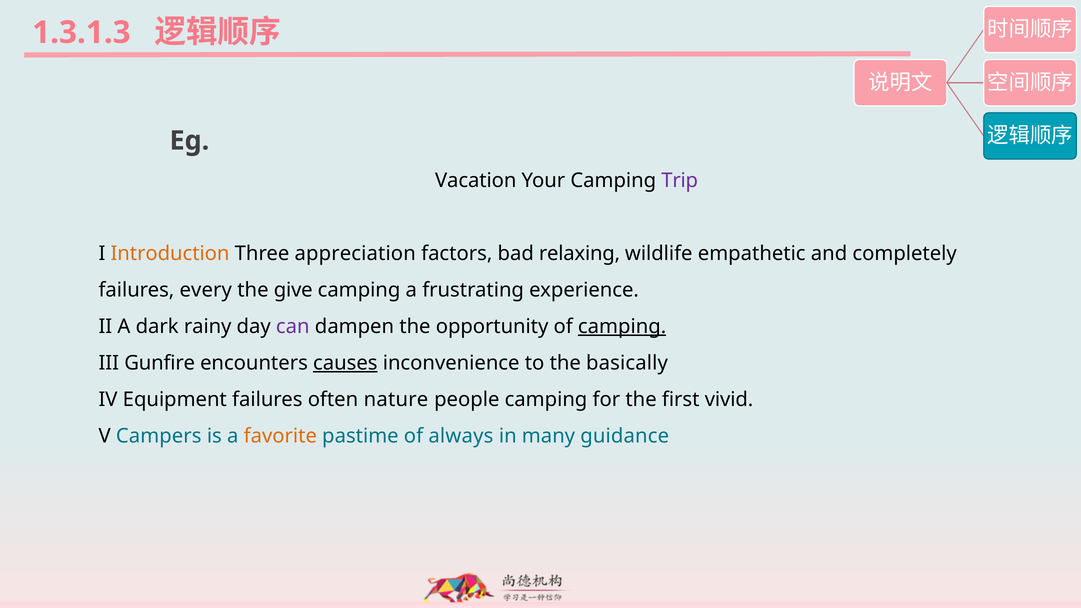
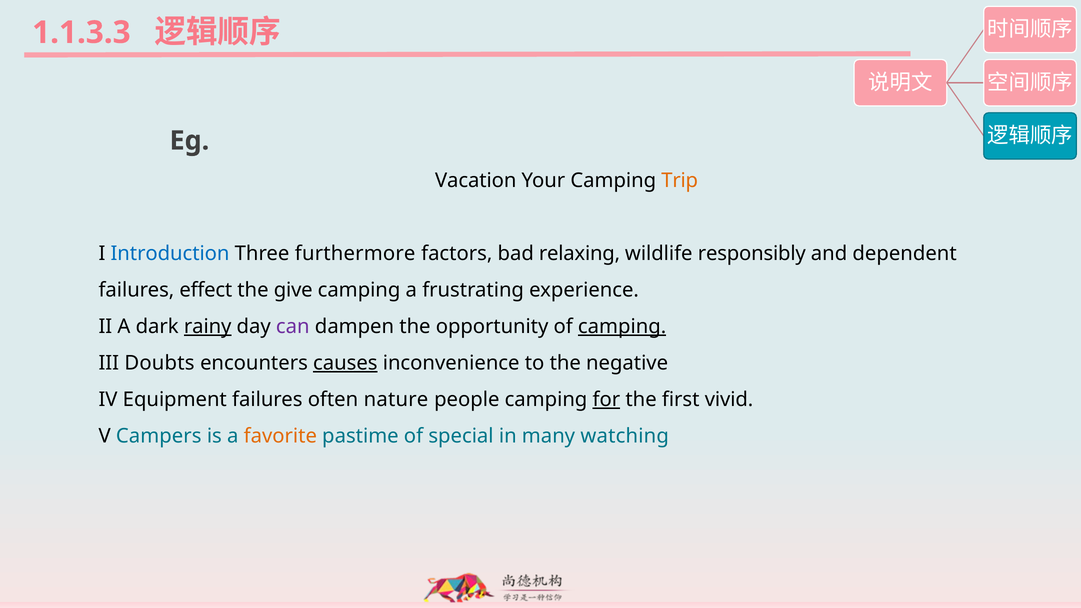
1.3.1.3: 1.3.1.3 -> 1.1.3.3 (81, 33)
Trip colour: purple -> orange (680, 181)
Introduction colour: orange -> blue (170, 254)
appreciation: appreciation -> furthermore (355, 254)
empathetic: empathetic -> responsibly (752, 254)
completely: completely -> dependent (905, 254)
every: every -> effect (206, 290)
rainy underline: none -> present (208, 327)
Gunfire: Gunfire -> Doubts (159, 363)
basically: basically -> negative (627, 363)
for underline: none -> present (606, 400)
always: always -> special (461, 436)
guidance: guidance -> watching (625, 436)
